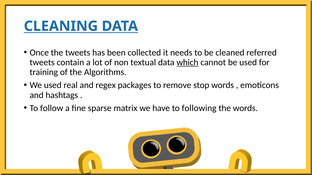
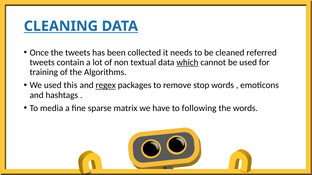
real: real -> this (71, 85)
regex underline: none -> present (106, 85)
follow: follow -> media (52, 108)
